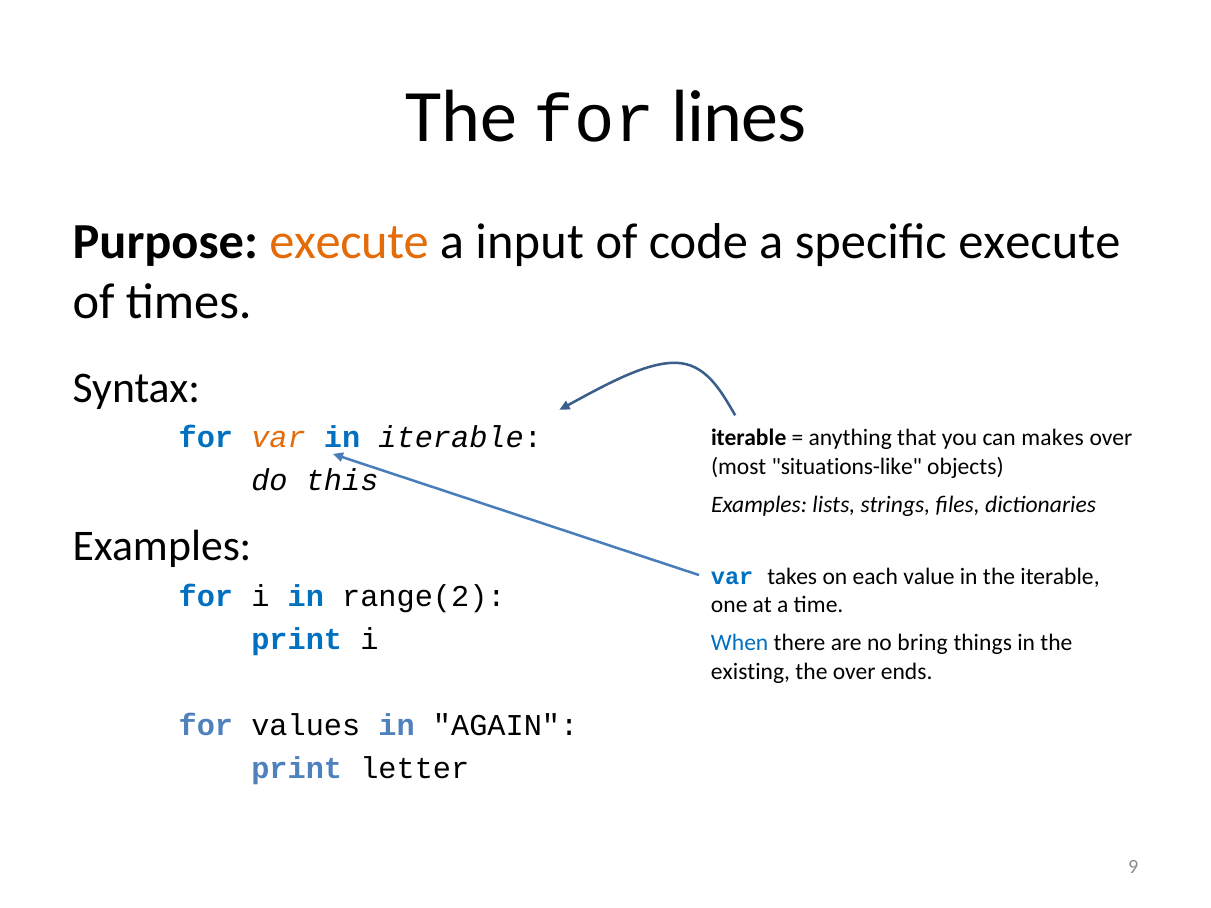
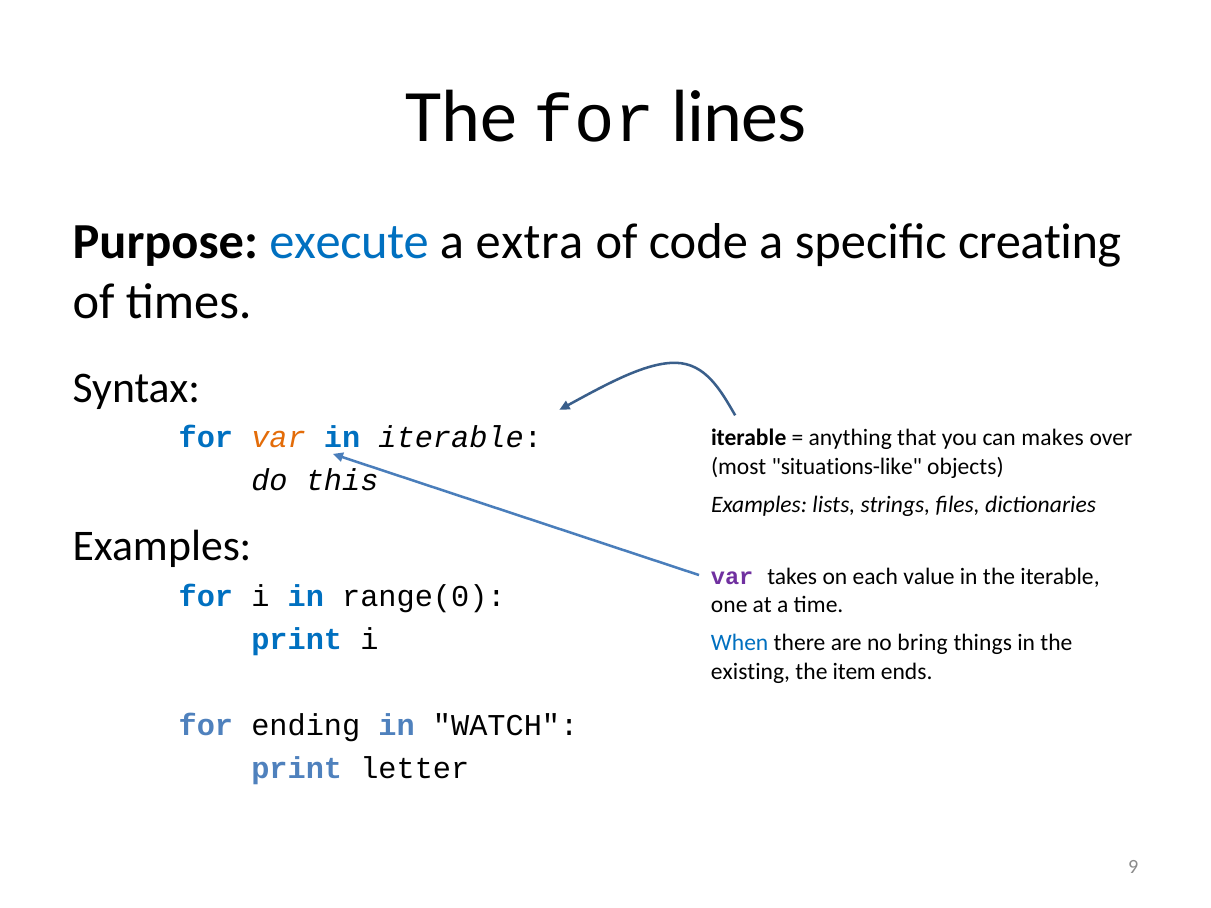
execute colour: orange -> blue (349, 242)
input: input -> extra (529, 242)
specific execute: execute -> creating (1040, 242)
var colour: blue -> purple (732, 577)
range(2: range(2 -> range(0 (424, 597)
the over: over -> item (854, 672)
values: values -> ending (306, 726)
AGAIN: AGAIN -> WATCH (506, 726)
